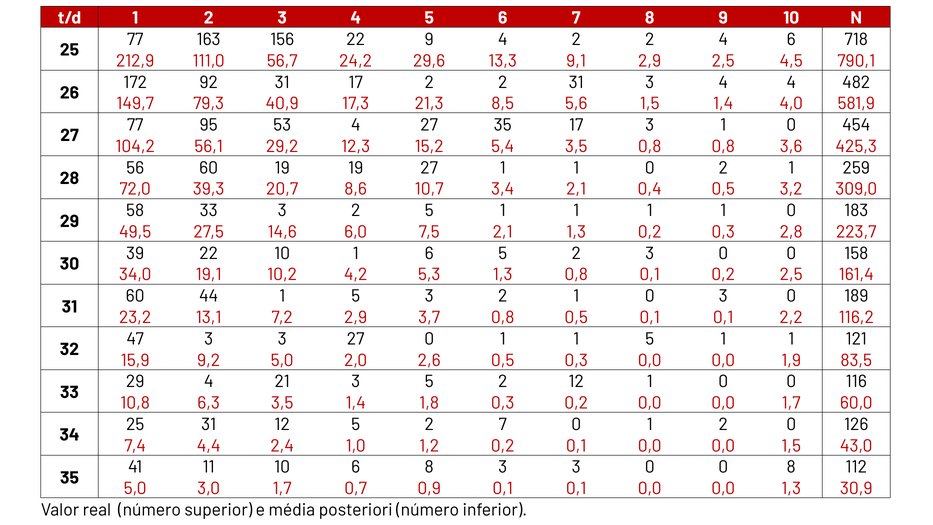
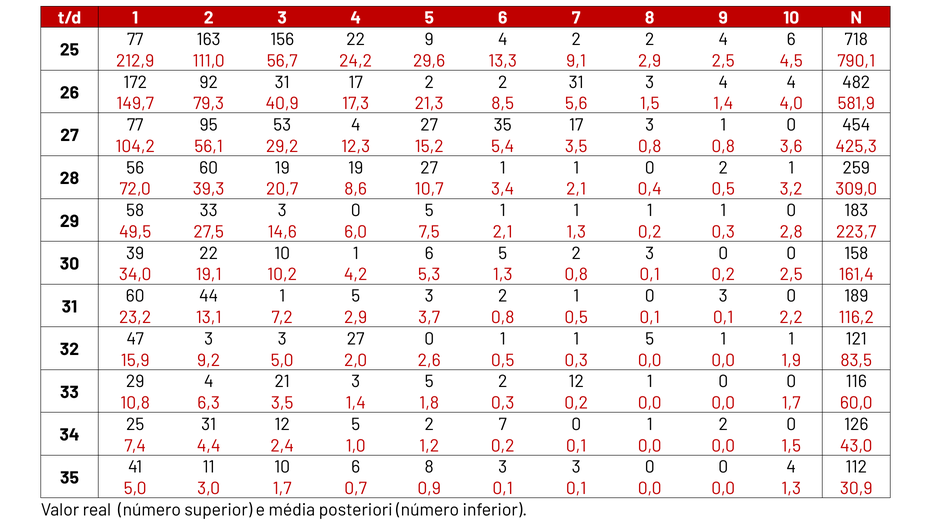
33 3 2: 2 -> 0 (356, 210)
0 8: 8 -> 4 (791, 467)
